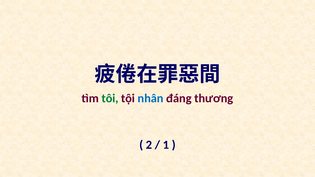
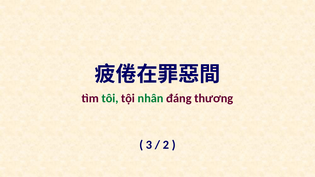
nhân colour: blue -> green (151, 98)
2: 2 -> 3 (149, 145)
1: 1 -> 2 (166, 145)
